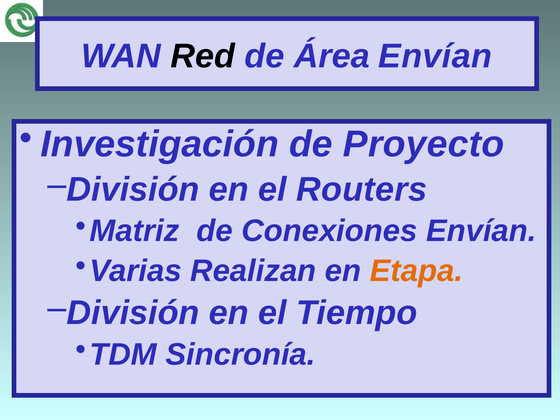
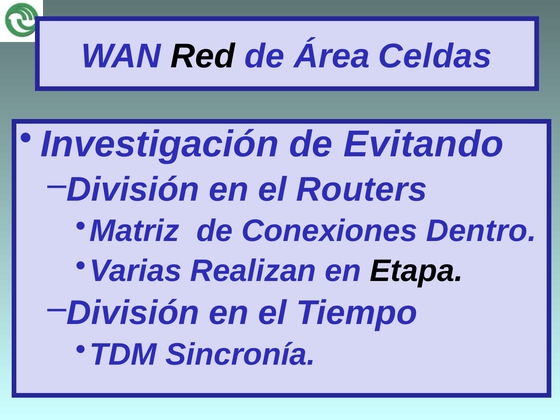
Área Envían: Envían -> Celdas (435, 56)
Proyecto: Proyecto -> Evitando (424, 144)
Conexiones Envían: Envían -> Dentro (481, 231)
Etapa colour: orange -> black (416, 271)
